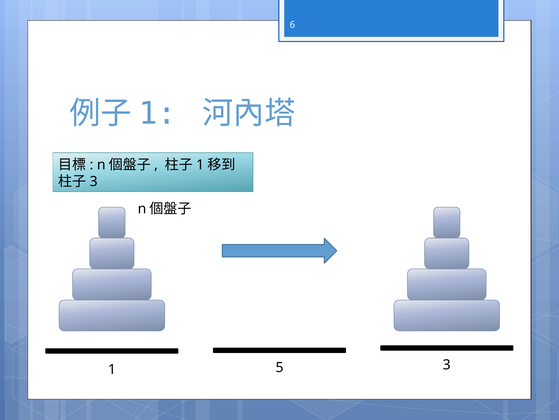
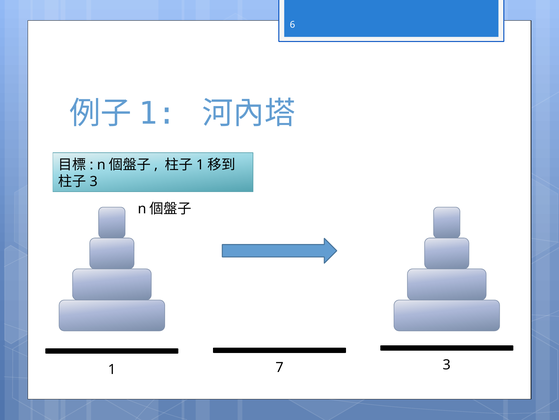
5: 5 -> 7 (280, 367)
